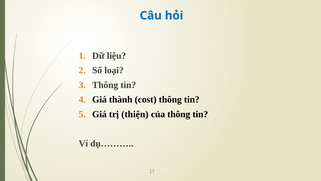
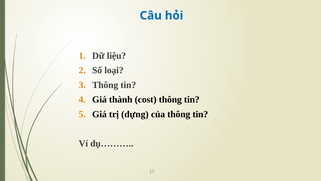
thiện: thiện -> dựng (135, 114)
